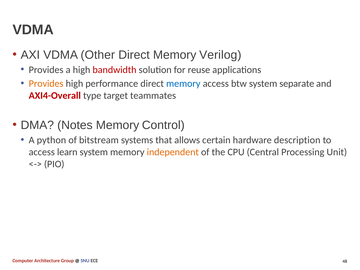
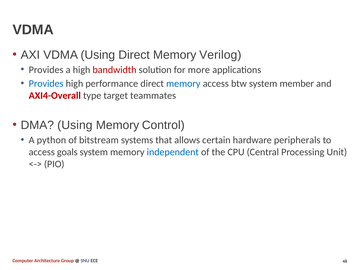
VDMA Other: Other -> Using (98, 55)
reuse: reuse -> more (199, 70)
Provides colour: orange -> blue (46, 84)
separate: separate -> member (297, 84)
DMA Notes: Notes -> Using (75, 125)
description: description -> peripherals (297, 140)
learn: learn -> goals (67, 152)
independent colour: orange -> blue (173, 152)
